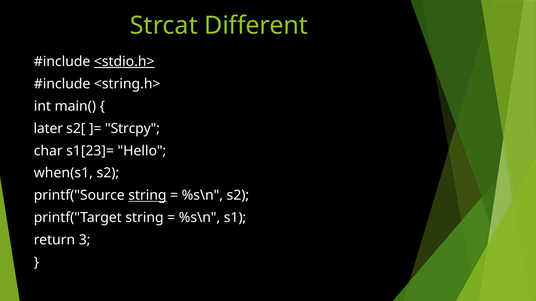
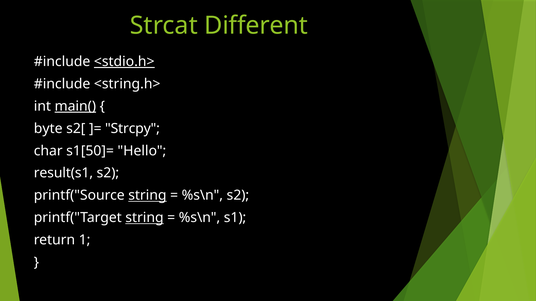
main( underline: none -> present (75, 106)
later: later -> byte (48, 129)
s1[23]=: s1[23]= -> s1[50]= (90, 151)
when(s1: when(s1 -> result(s1 (63, 173)
string underline: none -> present (145, 218)
3: 3 -> 1 (85, 240)
